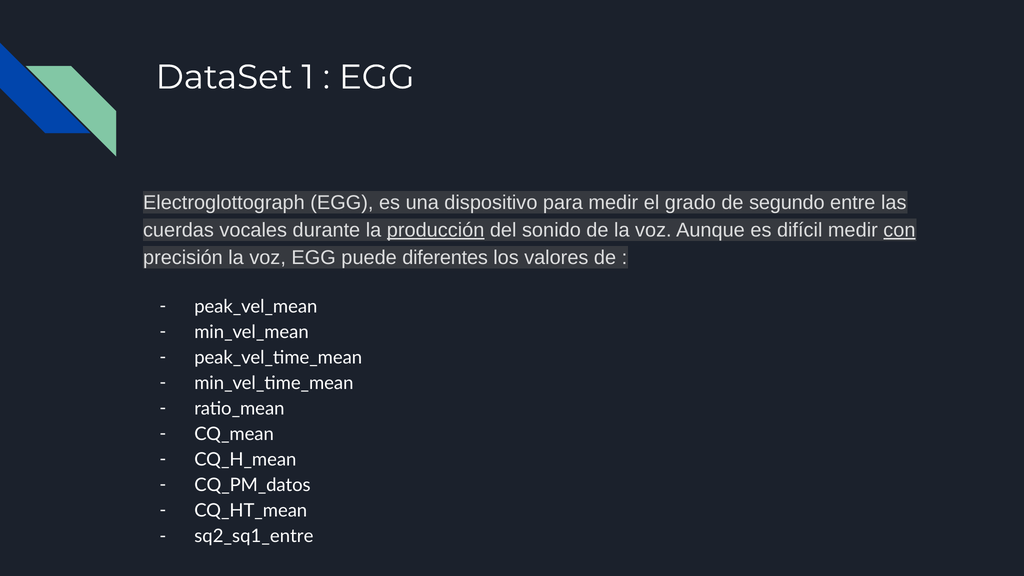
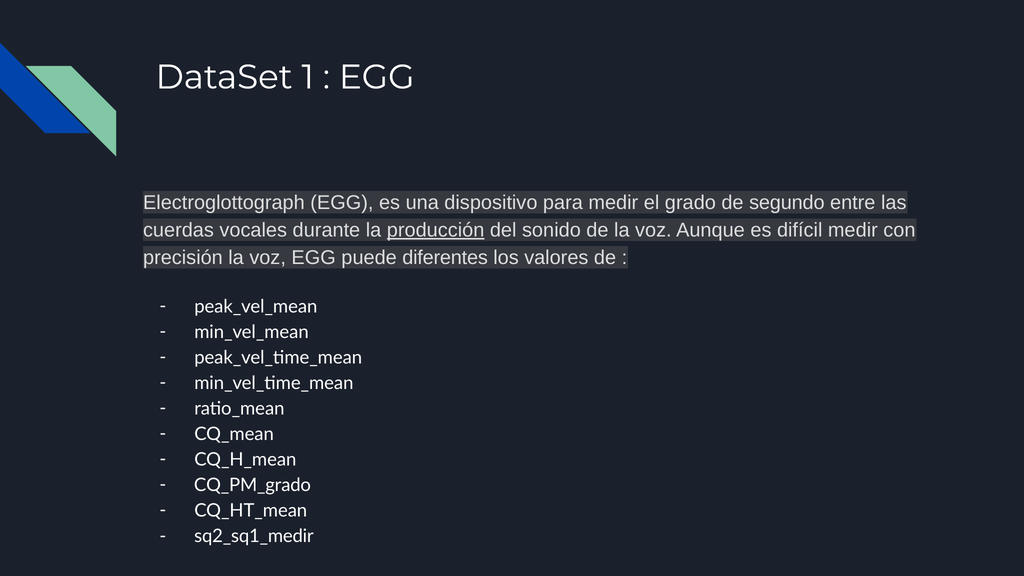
con underline: present -> none (899, 230)
CQ_PM_datos: CQ_PM_datos -> CQ_PM_grado (252, 485)
sq2_sq1_entre: sq2_sq1_entre -> sq2_sq1_medir (254, 536)
